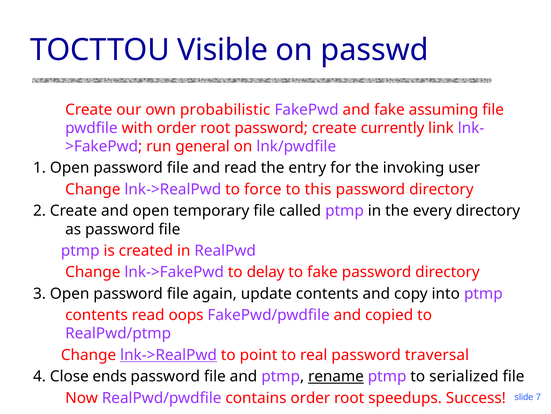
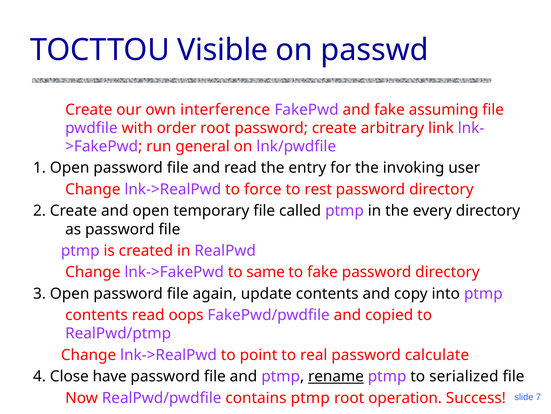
probabilistic: probabilistic -> interference (225, 109)
currently: currently -> arbitrary (392, 128)
this: this -> rest (318, 189)
delay: delay -> same (266, 272)
lnk->RealPwd underline: present -> none (169, 354)
traversal: traversal -> calculate (437, 354)
ends: ends -> have (110, 376)
contains order: order -> ptmp (310, 397)
speedups: speedups -> operation (405, 397)
